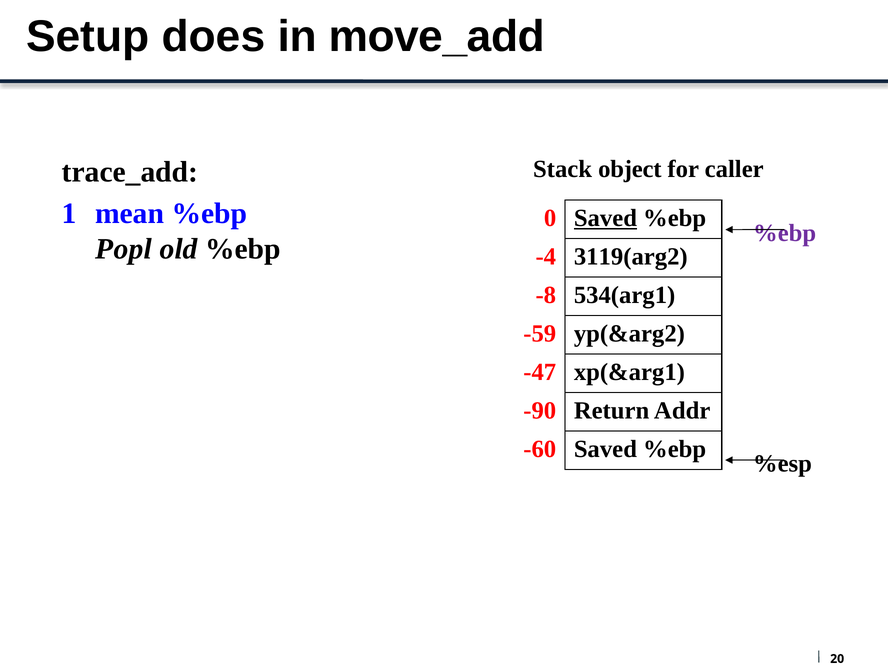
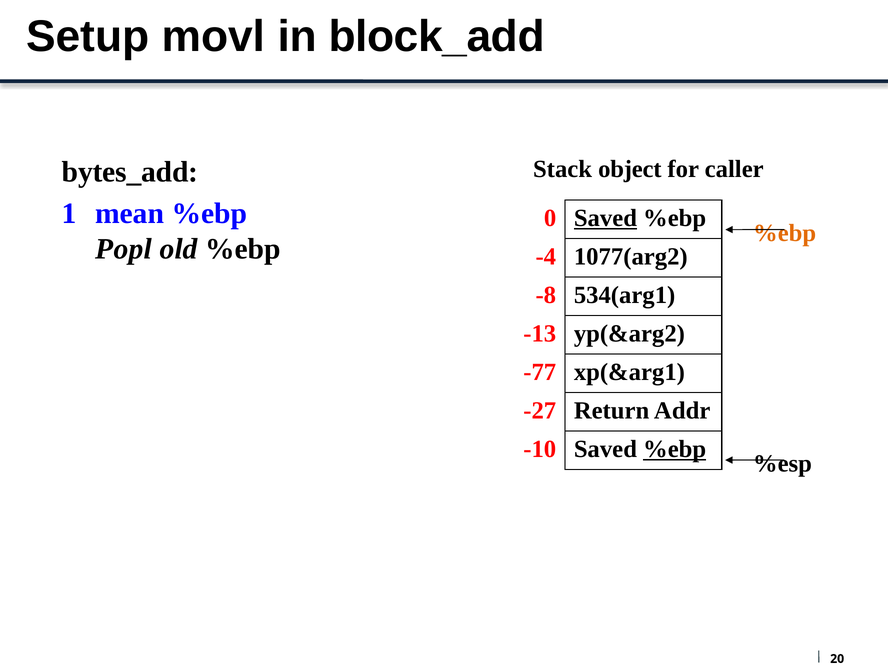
does: does -> movl (213, 36)
move_add: move_add -> block_add (437, 36)
trace_add: trace_add -> bytes_add (130, 172)
%ebp colour: purple -> orange (785, 233)
3119(arg2: 3119(arg2 -> 1077(arg2 (631, 257)
-59: -59 -> -13 (540, 334)
-47: -47 -> -77 (540, 372)
-90: -90 -> -27 (540, 411)
-60: -60 -> -10 (540, 449)
%ebp underline: none -> present (675, 449)
